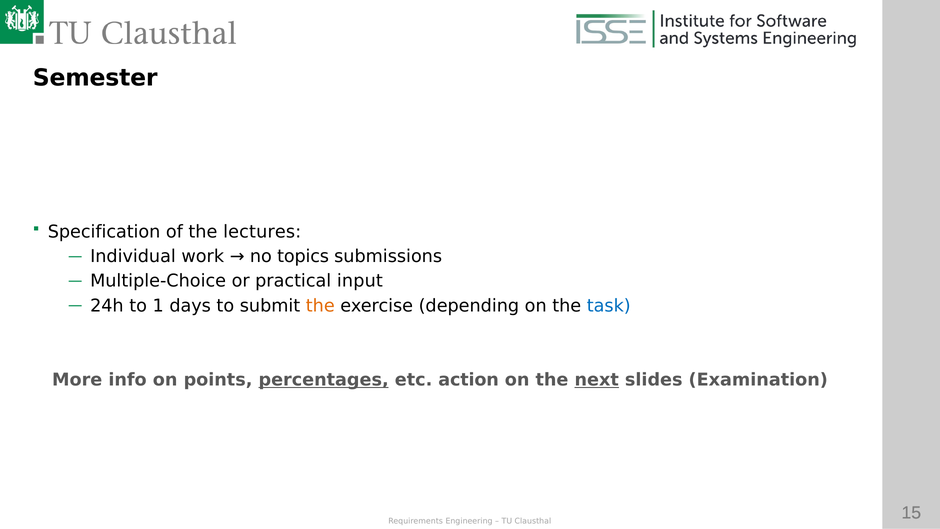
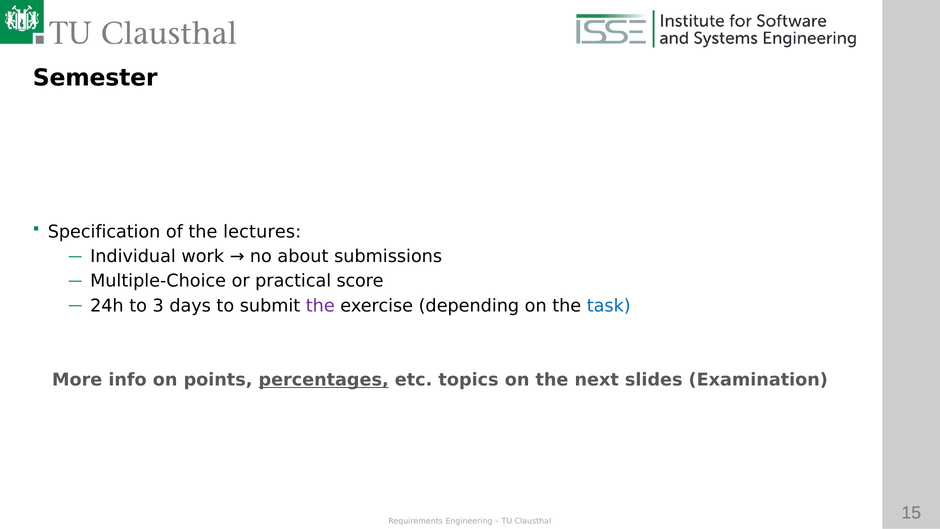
topics: topics -> about (303, 256)
input: input -> score (360, 281)
1: 1 -> 3 (158, 306)
the colour: orange -> purple (320, 306)
action: action -> topics (469, 380)
next underline: present -> none (597, 380)
